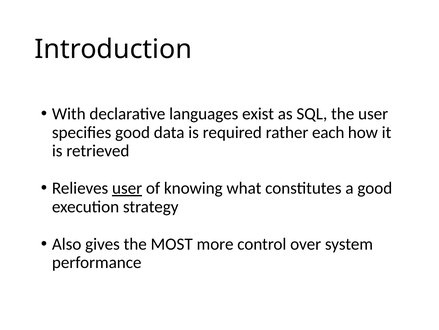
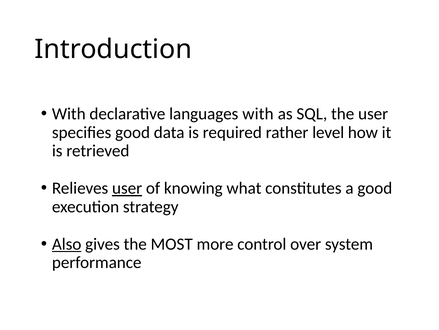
languages exist: exist -> with (258, 114)
each: each -> level (328, 132)
Also underline: none -> present (67, 244)
